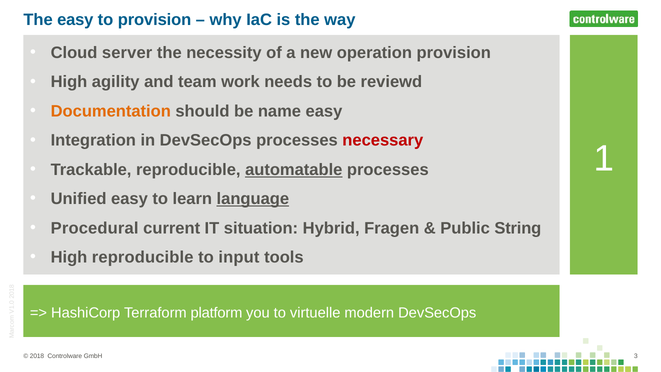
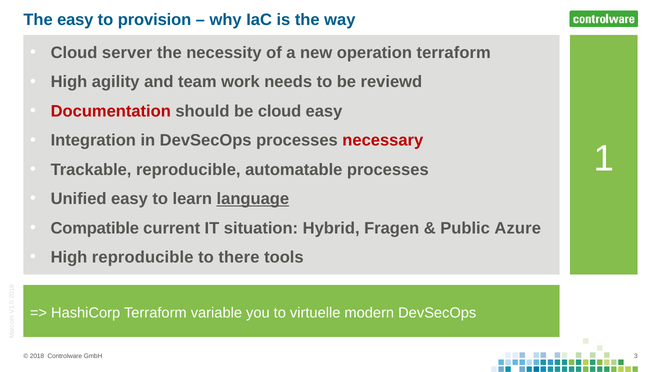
operation provision: provision -> terraform (454, 53)
Documentation colour: orange -> red (111, 111)
be name: name -> cloud (280, 111)
automatable underline: present -> none (294, 170)
Procedural: Procedural -> Compatible (95, 228)
String: String -> Azure (518, 228)
input: input -> there (239, 257)
platform: platform -> variable (216, 313)
